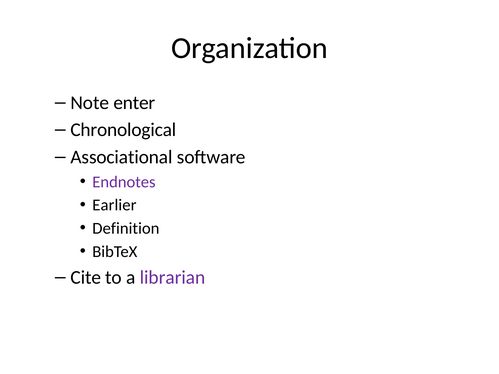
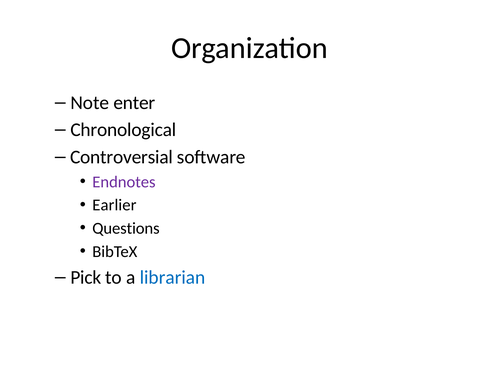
Associational: Associational -> Controversial (122, 157)
Definition: Definition -> Questions (126, 229)
Cite: Cite -> Pick (86, 278)
librarian colour: purple -> blue (173, 278)
